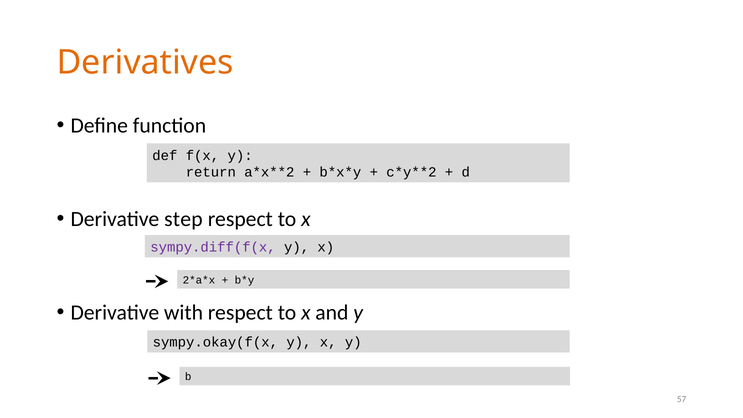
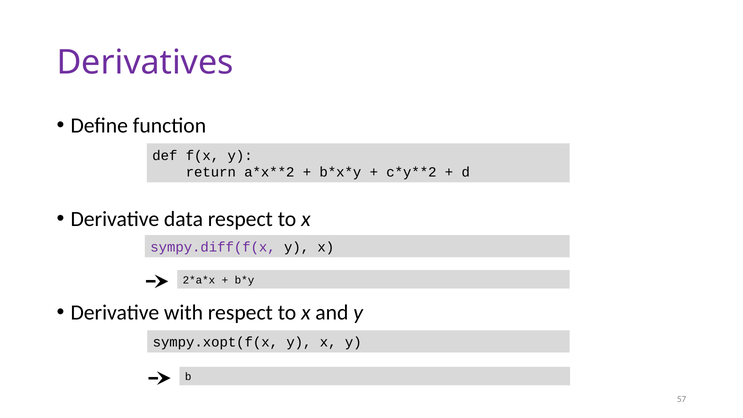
Derivatives colour: orange -> purple (145, 62)
step: step -> data (184, 219)
sympy.okay(f(x: sympy.okay(f(x -> sympy.xopt(f(x (215, 342)
